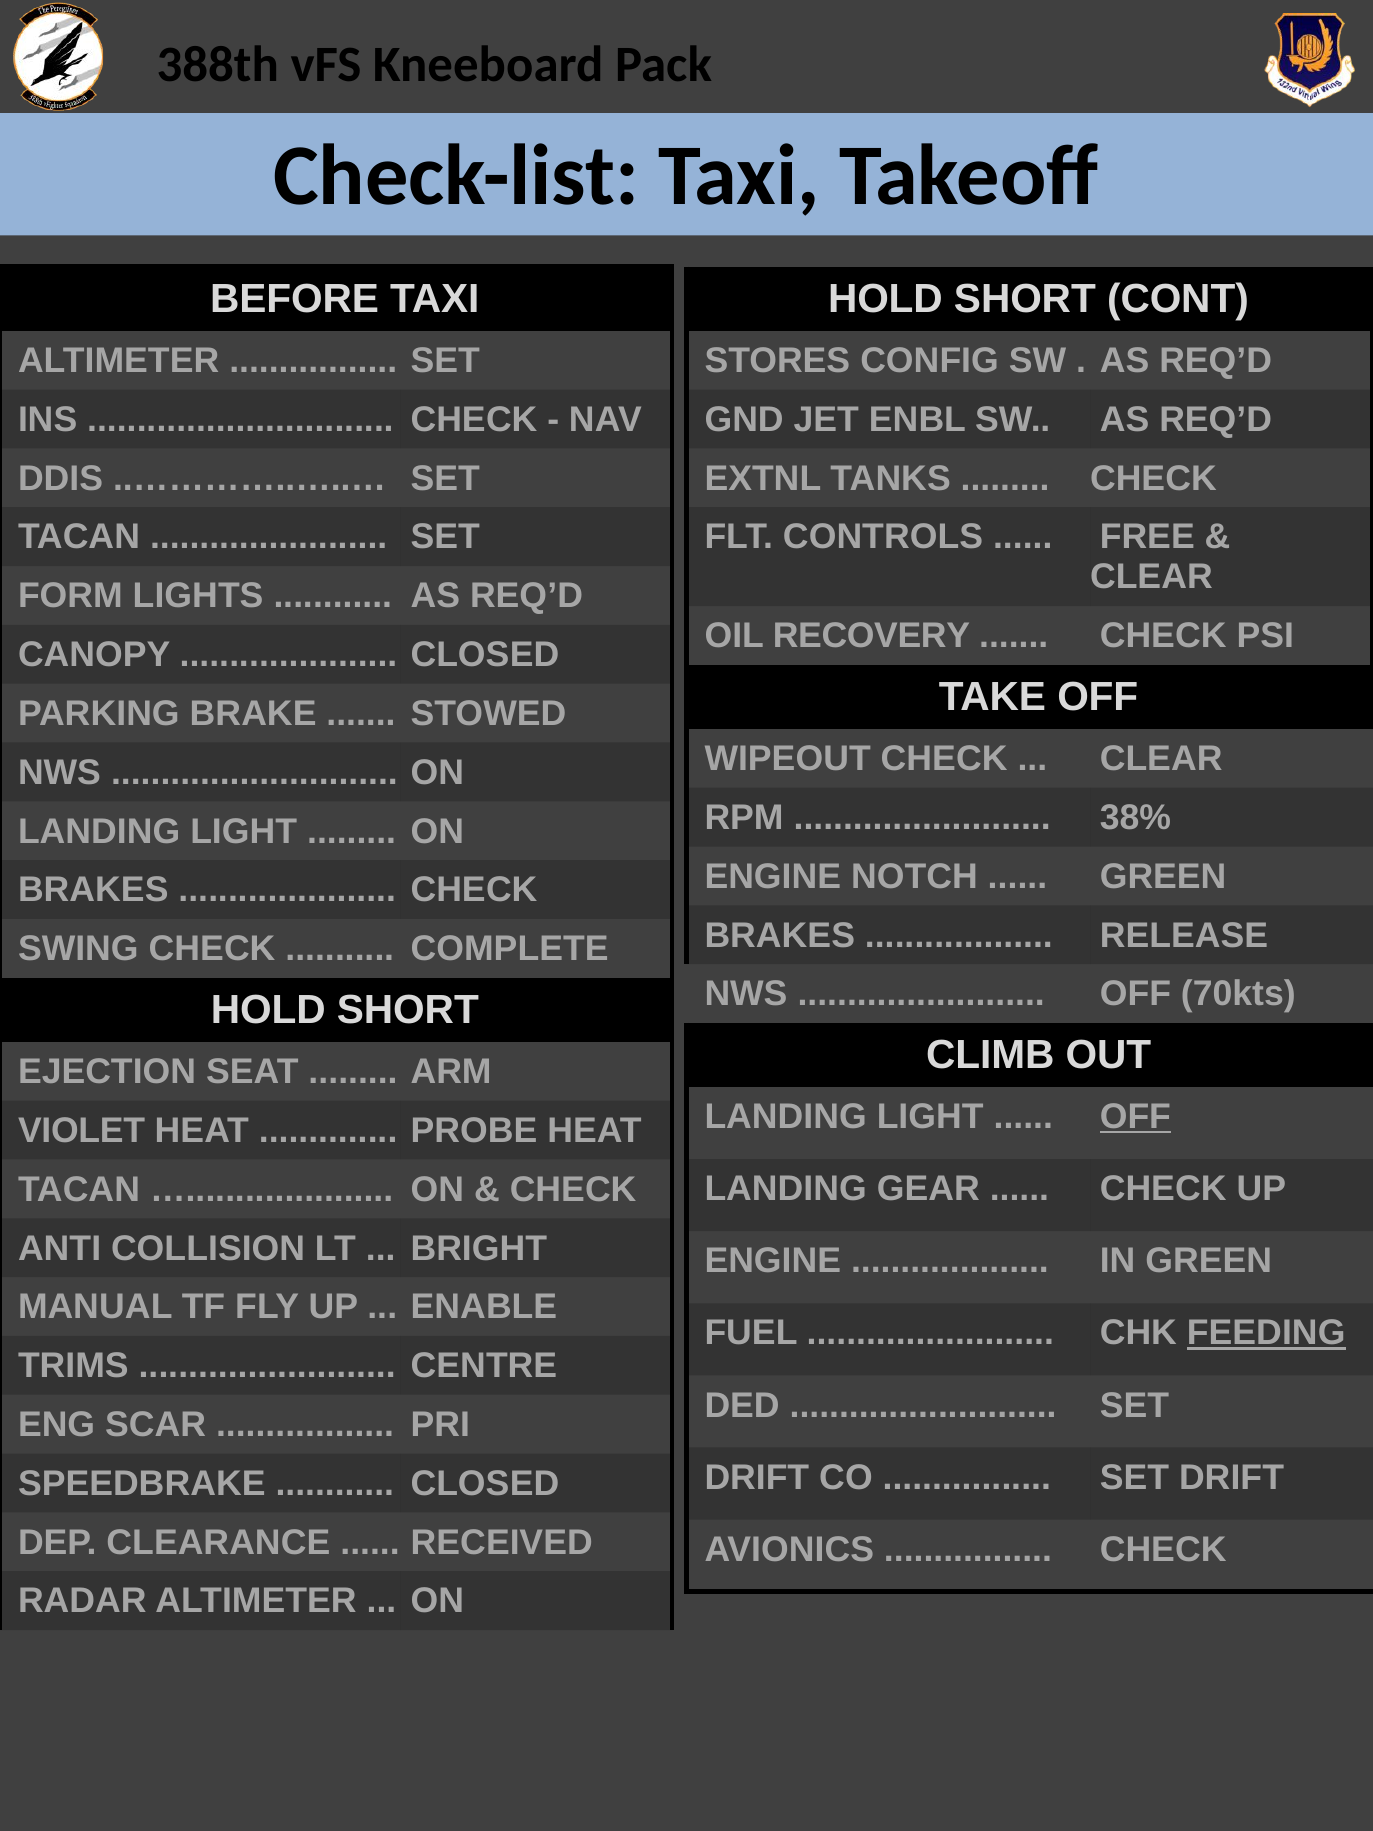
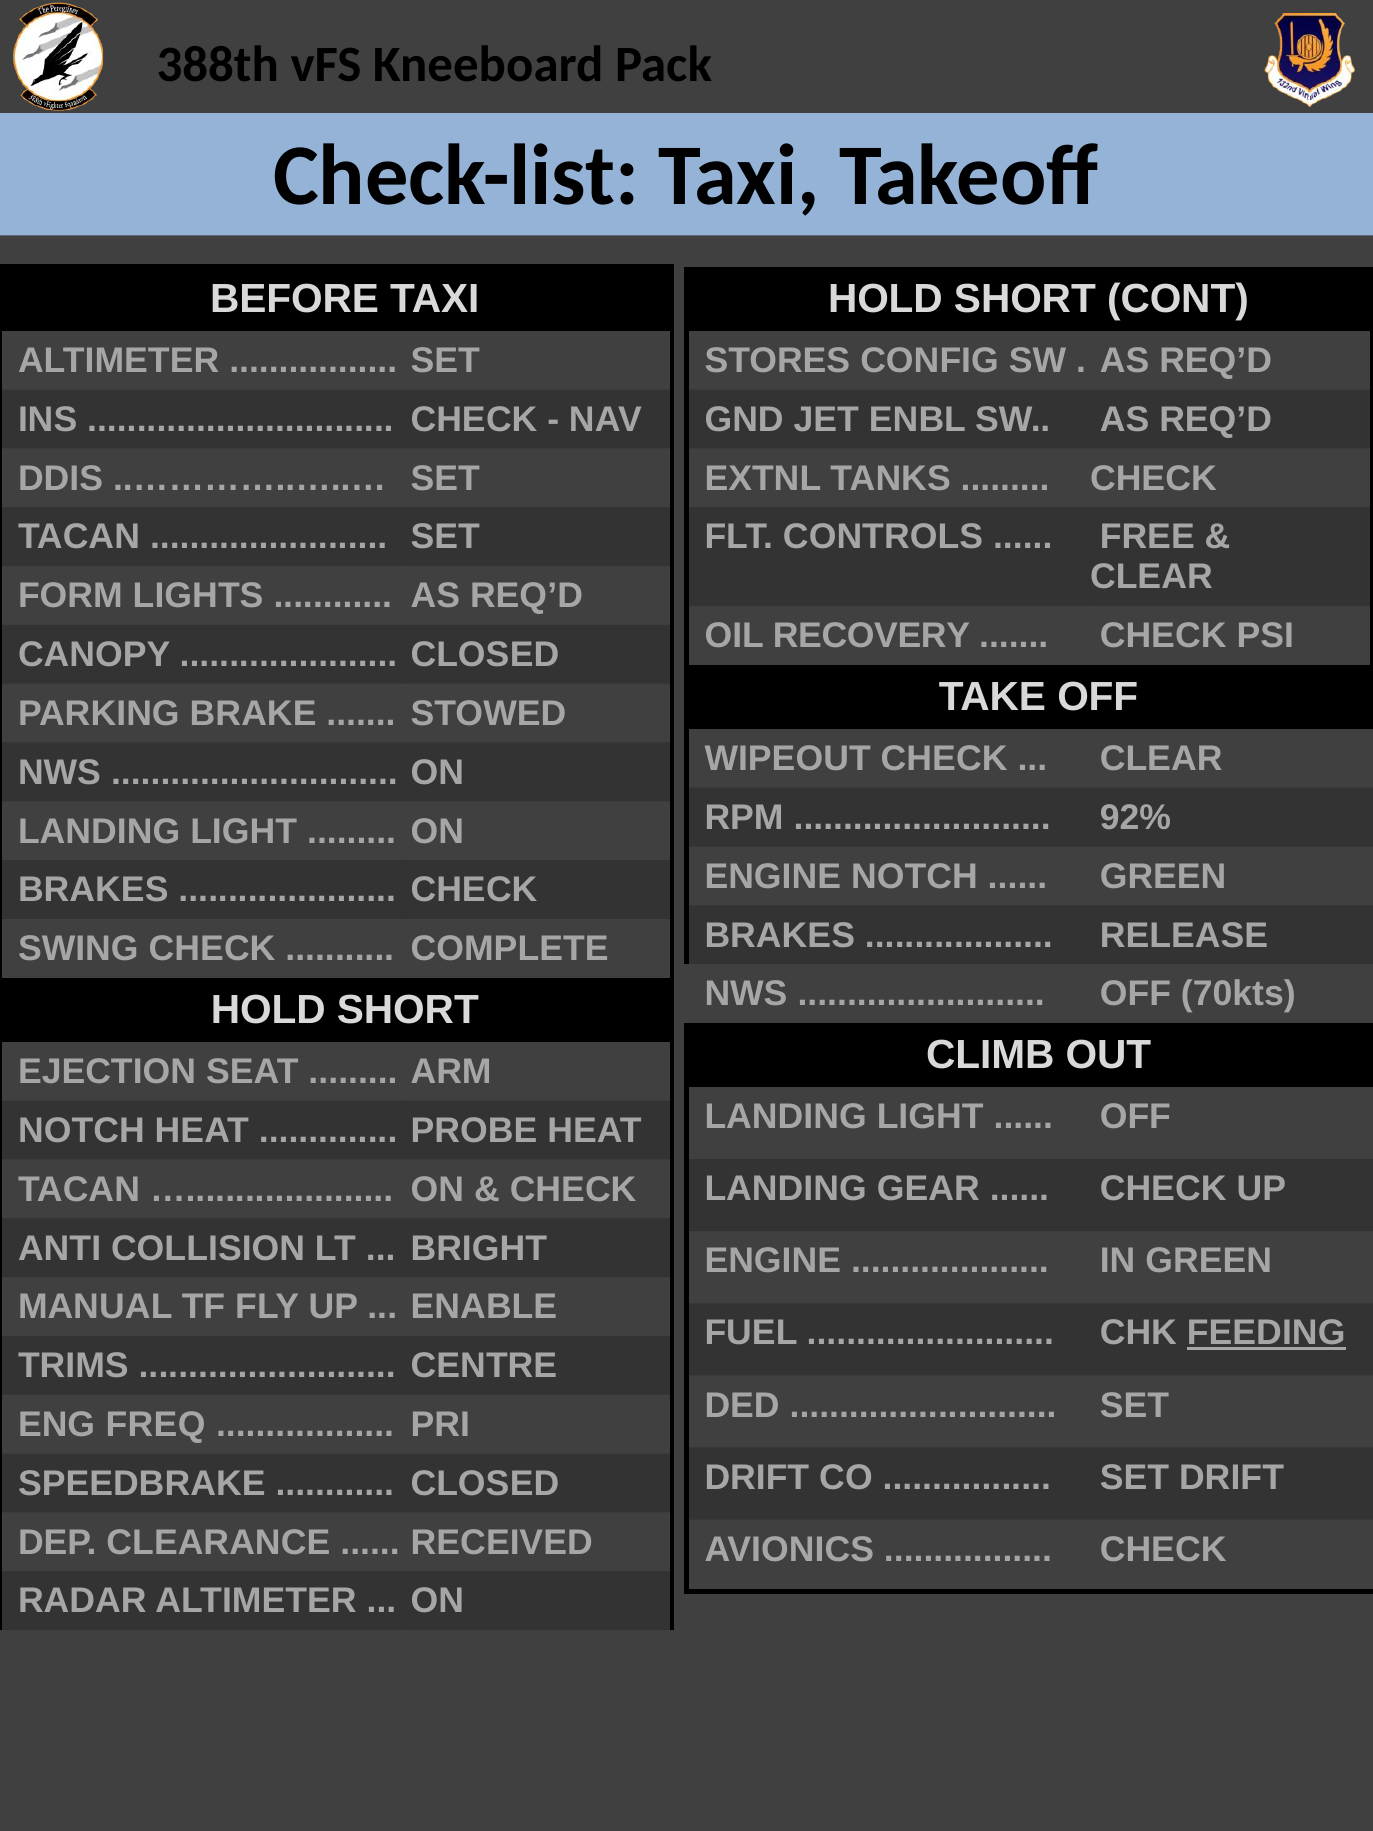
38%: 38% -> 92% (1135, 818)
OFF underline: present -> none (1135, 1117)
VIOLET: VIOLET -> NOTCH (81, 1130)
SCAR: SCAR -> FREQ (156, 1424)
